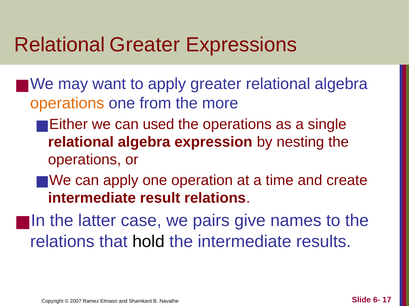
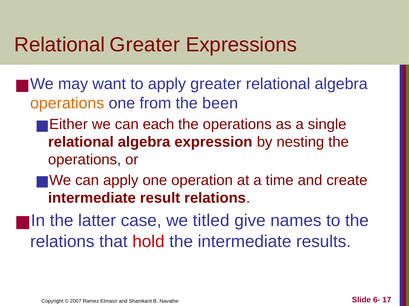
more: more -> been (220, 103)
used: used -> each (158, 125)
pairs: pairs -> titled (211, 221)
hold colour: black -> red (148, 242)
